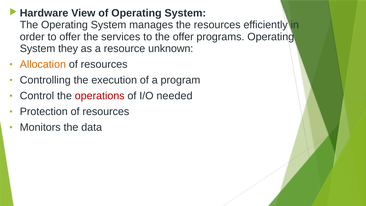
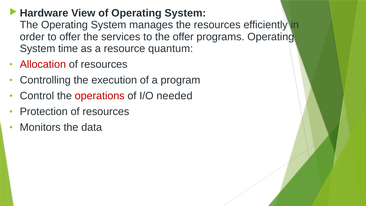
they: they -> time (68, 49)
unknown: unknown -> quantum (171, 49)
Allocation colour: orange -> red (43, 64)
